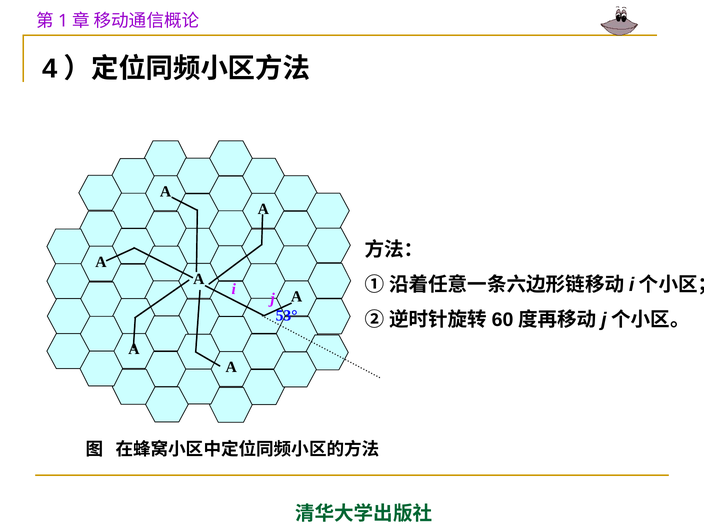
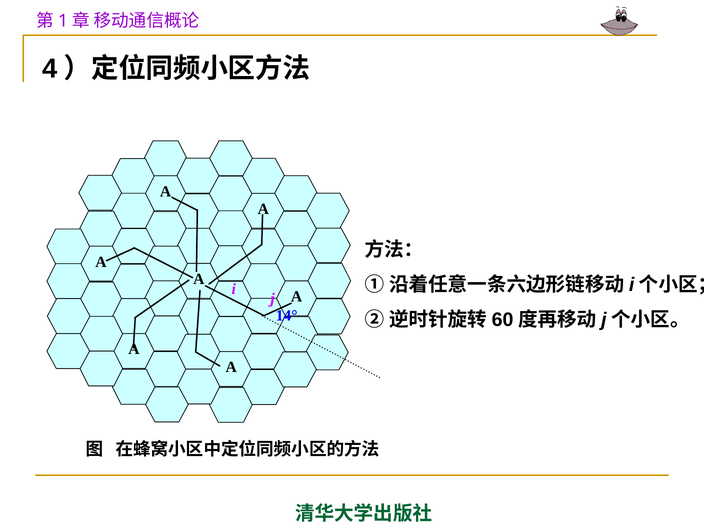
53°: 53° -> 14° (287, 316)
